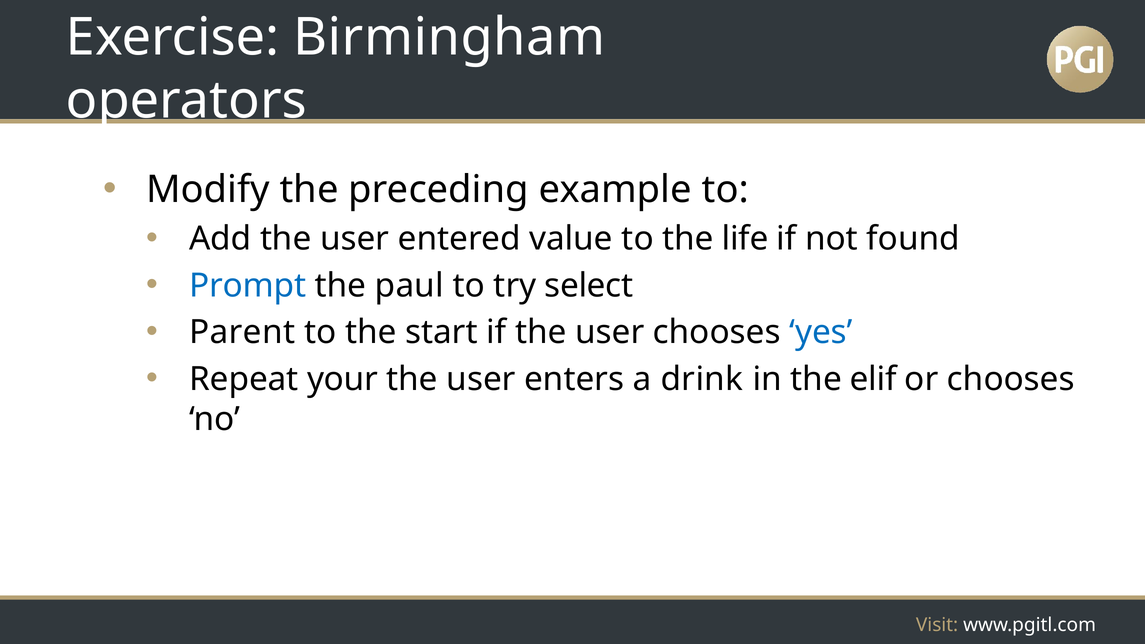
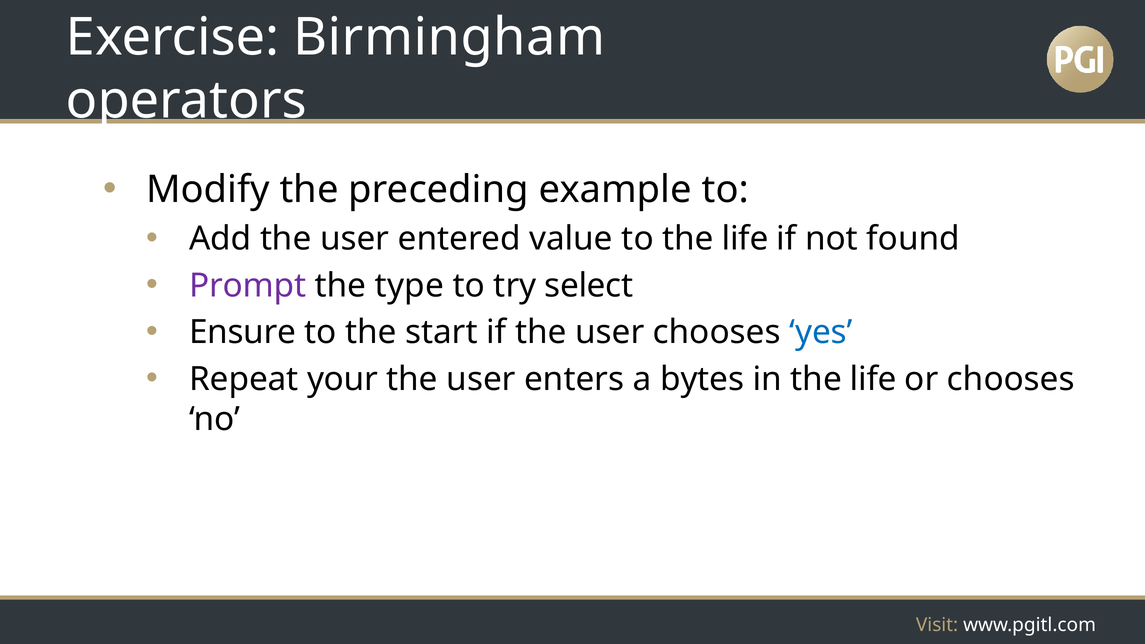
Prompt colour: blue -> purple (248, 286)
paul: paul -> type (409, 286)
Parent: Parent -> Ensure (242, 332)
drink: drink -> bytes (702, 379)
in the elif: elif -> life (873, 379)
